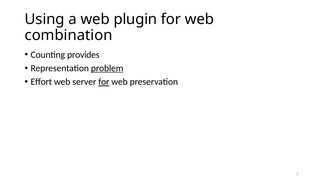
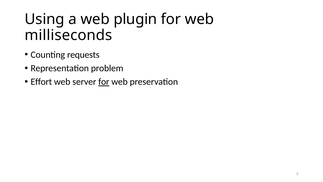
combination: combination -> milliseconds (68, 35)
provides: provides -> requests (83, 55)
problem underline: present -> none (107, 68)
